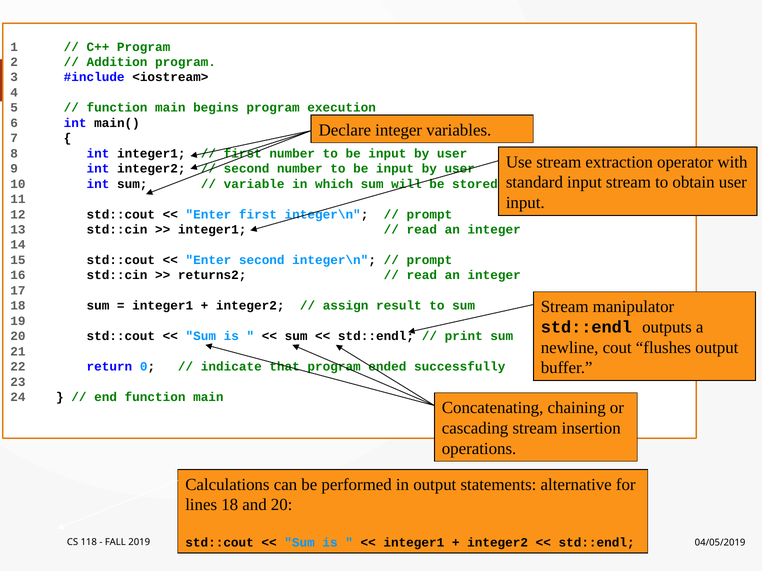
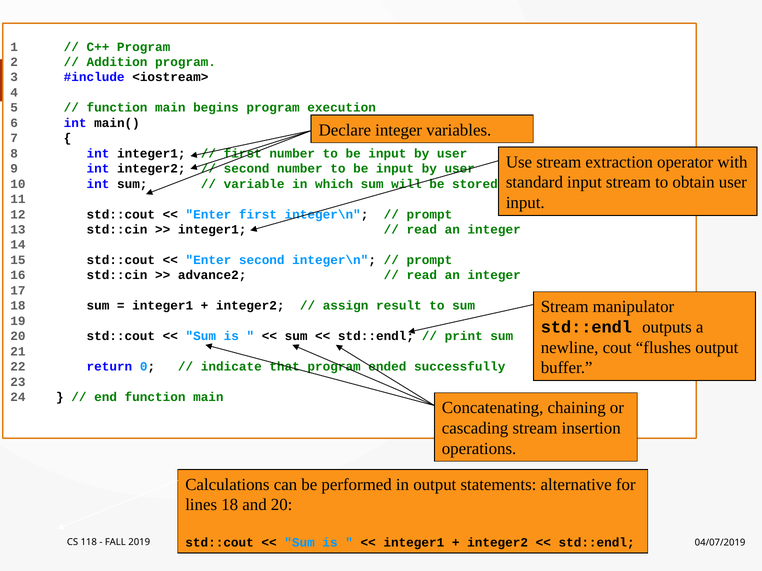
returns2: returns2 -> advance2 (212, 275)
04/05/2019: 04/05/2019 -> 04/07/2019 (720, 543)
